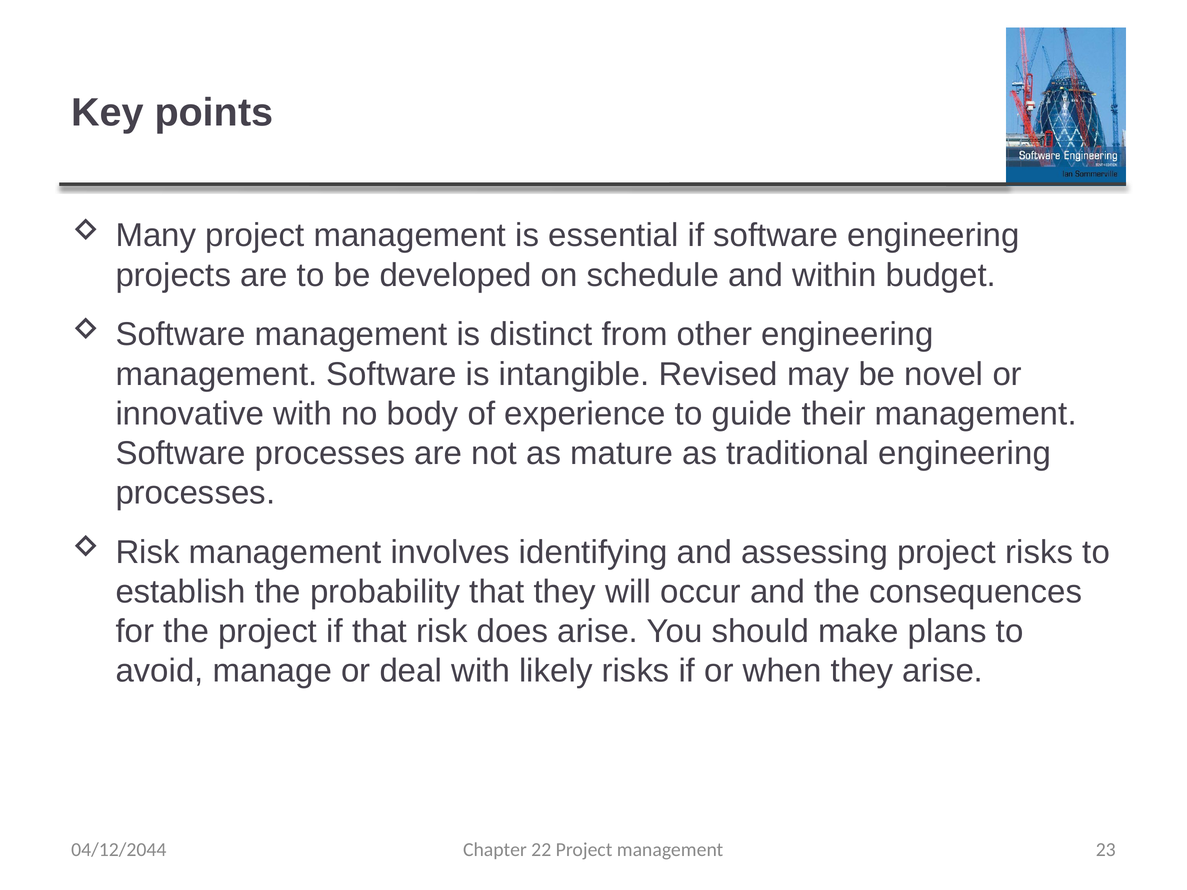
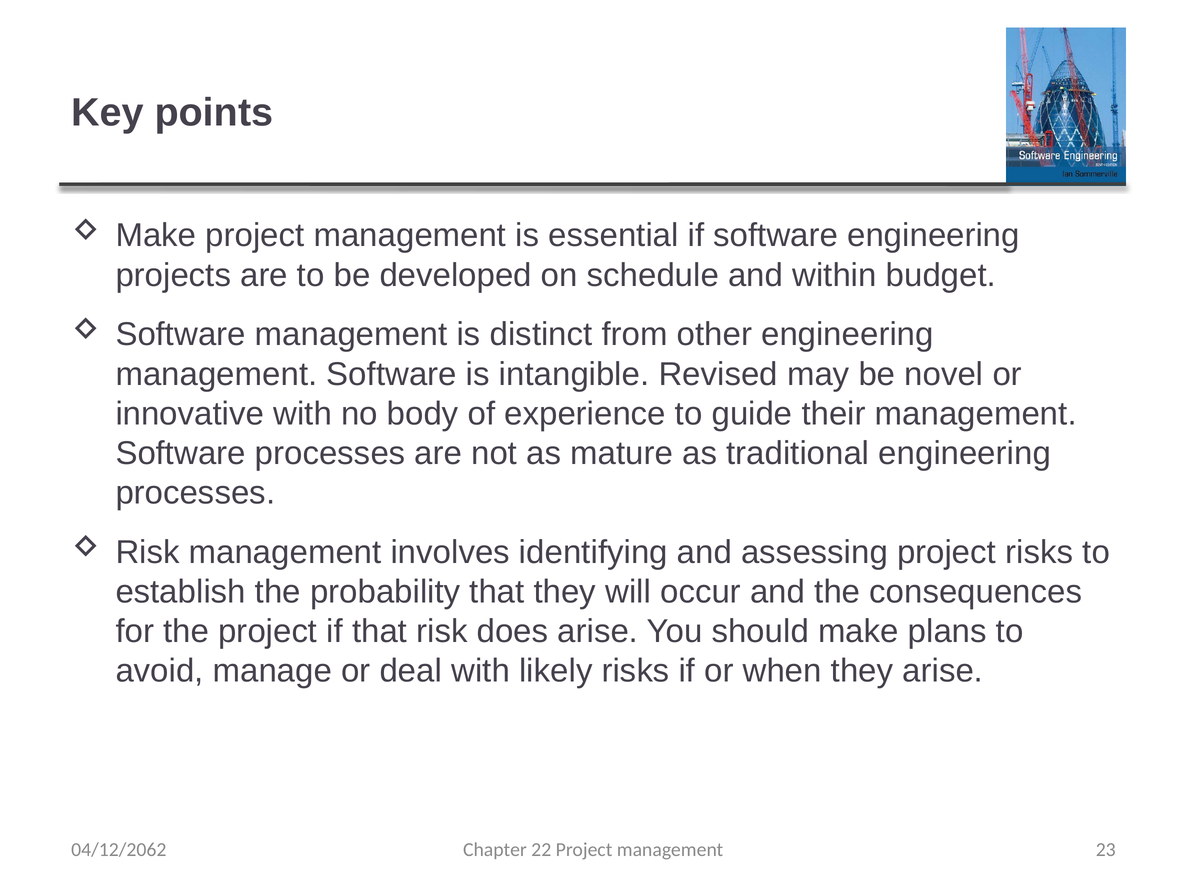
Many: Many -> Make (156, 236)
04/12/2044: 04/12/2044 -> 04/12/2062 (119, 850)
